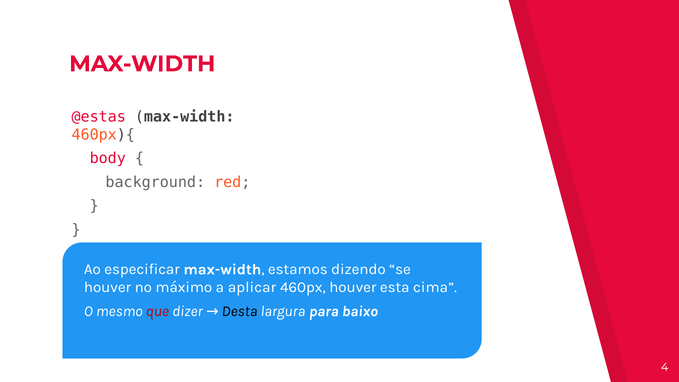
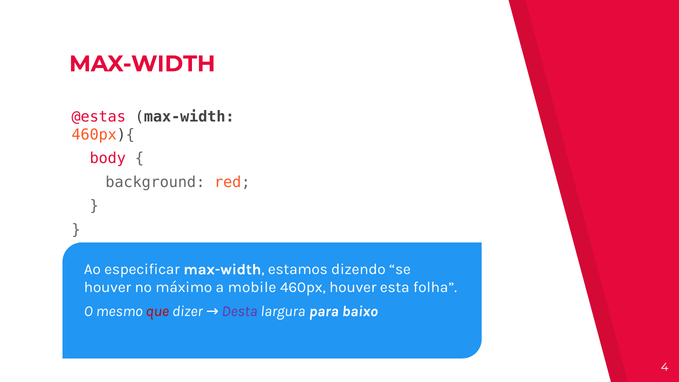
aplicar: aplicar -> mobile (252, 287)
cima: cima -> folha (435, 287)
Desta colour: black -> purple (240, 311)
